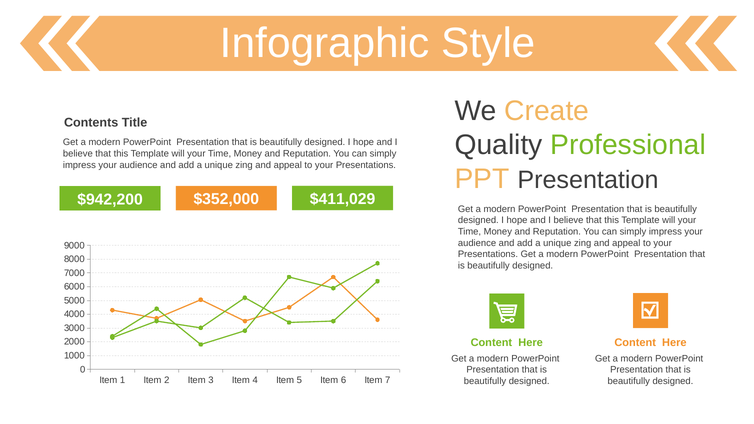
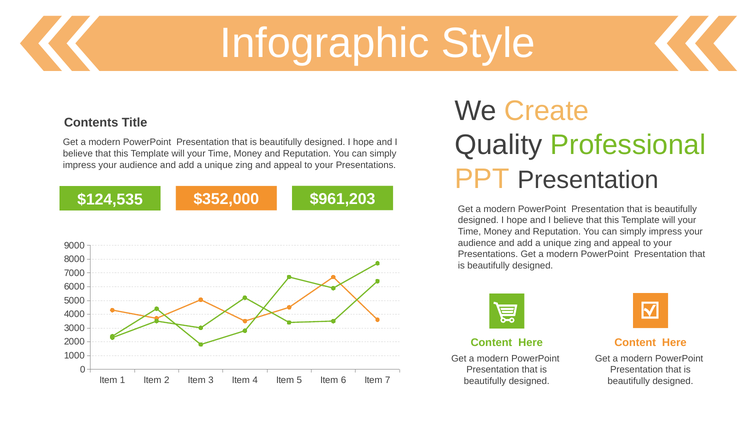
$942,200: $942,200 -> $124,535 (110, 199)
$411,029: $411,029 -> $961,203 (343, 199)
